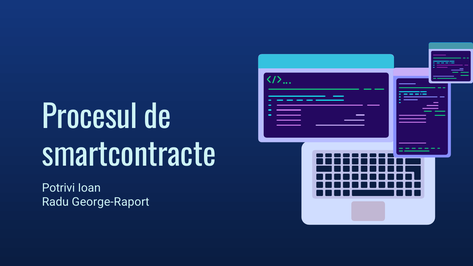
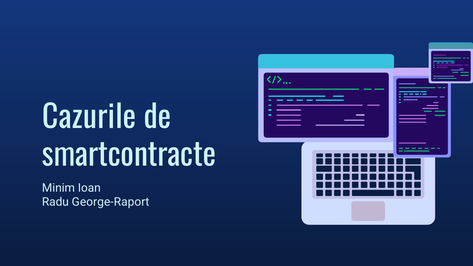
Procesul: Procesul -> Cazurile (89, 118)
Potrivi: Potrivi -> Minim (58, 188)
